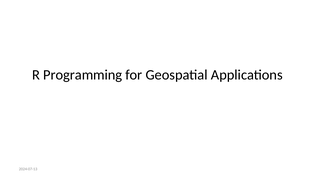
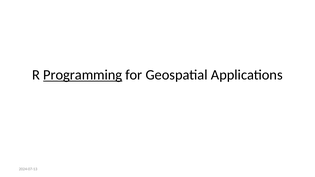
Programming underline: none -> present (83, 75)
